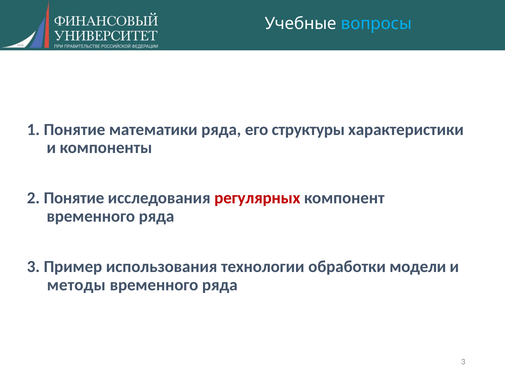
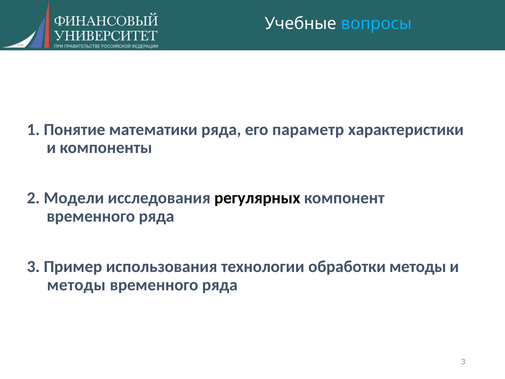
структуры: структуры -> параметр (308, 129)
2 Понятие: Понятие -> Модели (74, 198)
регулярных colour: red -> black (257, 198)
обработки модели: модели -> методы (418, 266)
